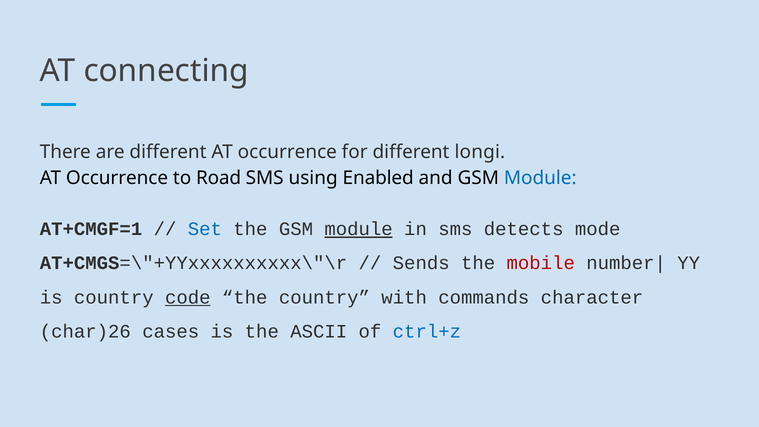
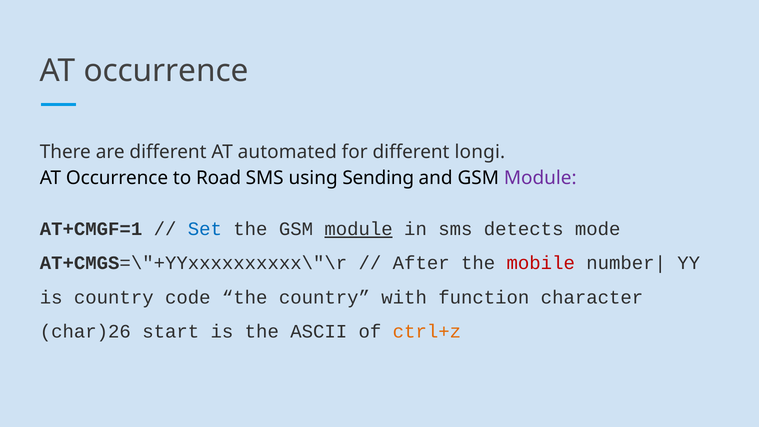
connecting: connecting -> occurrence (166, 71)
different AT occurrence: occurrence -> automated (287, 152)
Enabled: Enabled -> Sending (378, 178)
Module colour: blue -> purple (540, 178)
Sends: Sends -> After (421, 263)
code underline: present -> none (188, 297)
commands: commands -> function (484, 297)
cases: cases -> start (171, 331)
ctrl+z colour: blue -> orange (427, 331)
